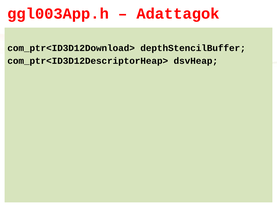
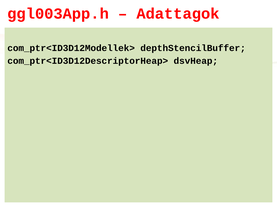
com_ptr<ID3D12Download>: com_ptr<ID3D12Download> -> com_ptr<ID3D12Modellek> (71, 48)
